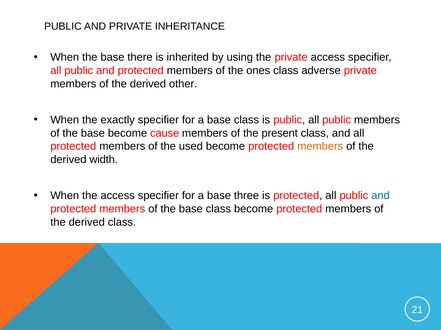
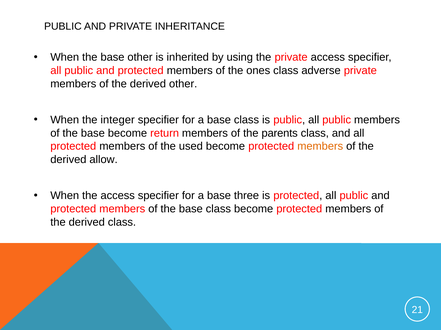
base there: there -> other (140, 57)
exactly: exactly -> integer (118, 120)
cause: cause -> return (165, 133)
present: present -> parents (280, 133)
width: width -> allow (104, 160)
and colour: blue -> black (380, 196)
